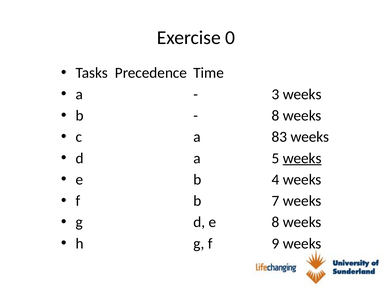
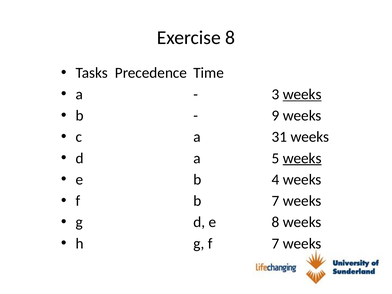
Exercise 0: 0 -> 8 (230, 38)
weeks underline: none -> present (302, 94)
8: 8 -> 9 (276, 116)
83: 83 -> 31 (279, 137)
f 9: 9 -> 7 (276, 243)
